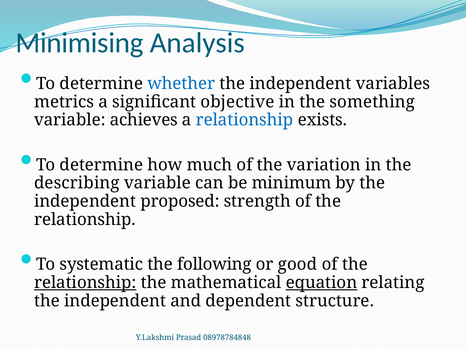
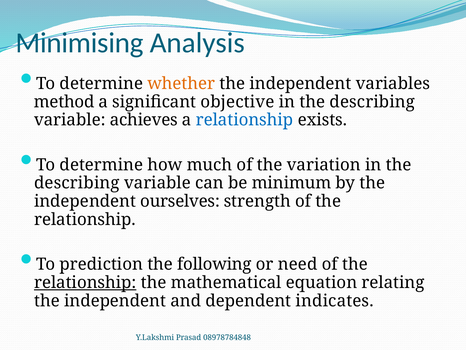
whether colour: blue -> orange (181, 83)
metrics: metrics -> method (64, 102)
something: something -> describing (372, 102)
proposed: proposed -> ourselves (180, 201)
systematic: systematic -> prediction (101, 264)
good: good -> need (298, 264)
equation underline: present -> none (322, 282)
structure: structure -> indicates (335, 300)
